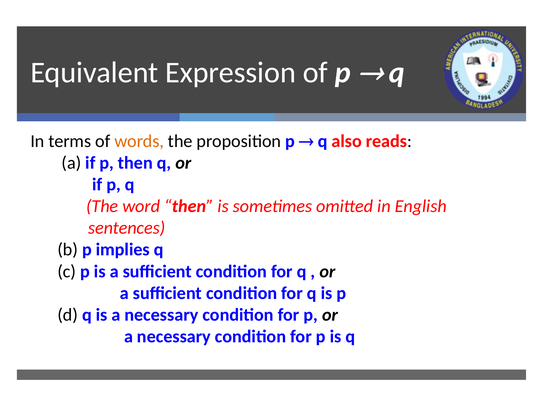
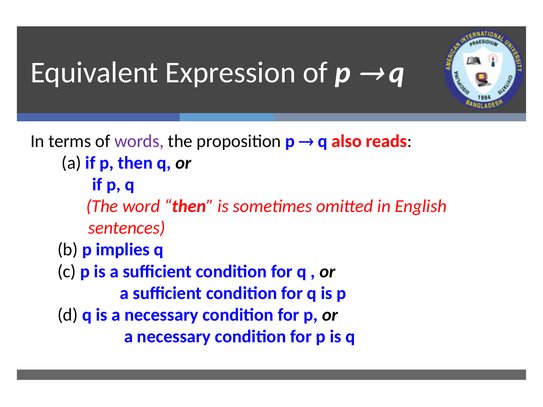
words colour: orange -> purple (139, 141)
